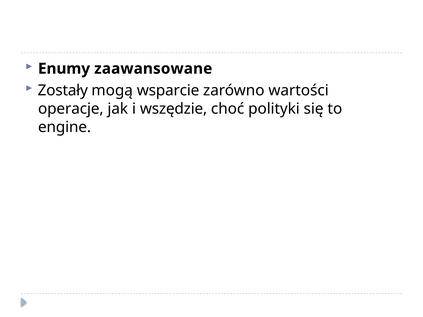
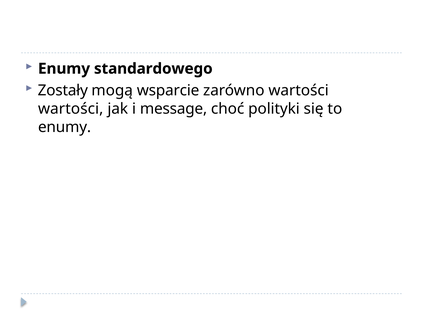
zaawansowane: zaawansowane -> standardowego (153, 69)
operacje: operacje -> wartości (71, 109)
wszędzie: wszędzie -> message (174, 109)
engine: engine -> enumy (65, 127)
